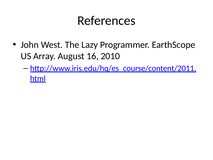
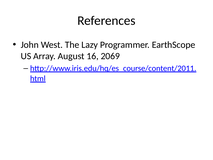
2010: 2010 -> 2069 (110, 56)
